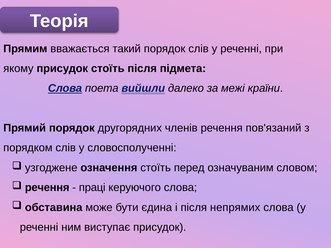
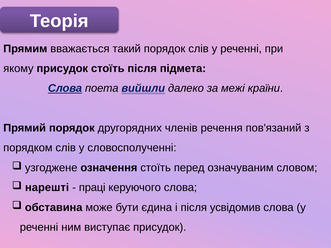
речення: речення -> нарешті (47, 188)
непрямих: непрямих -> усвідомив (235, 208)
